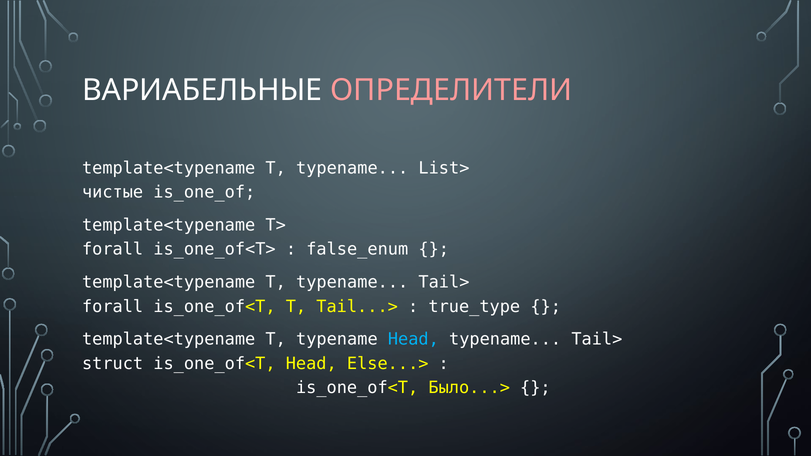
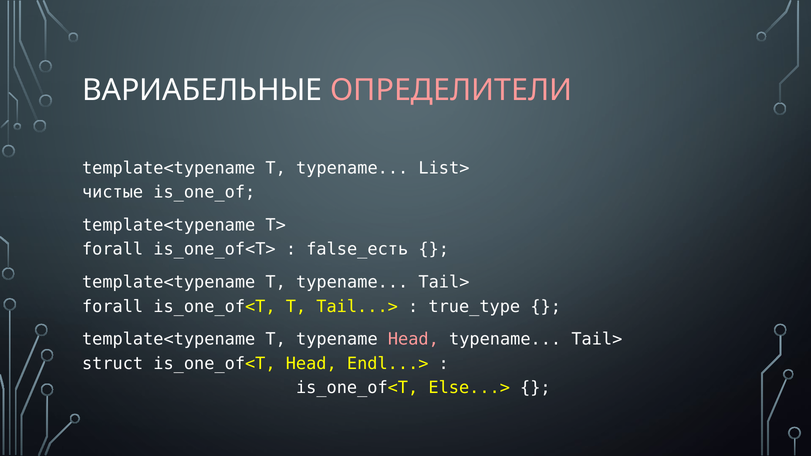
false_enum: false_enum -> false_есть (357, 249)
Head colour: light blue -> pink (413, 339)
Else...>: Else...> -> Endl...> (388, 364)
Было...>: Было...> -> Else...> (469, 388)
